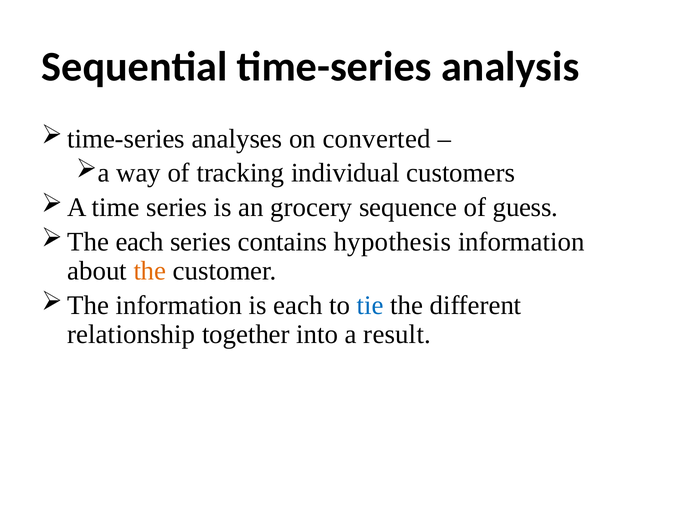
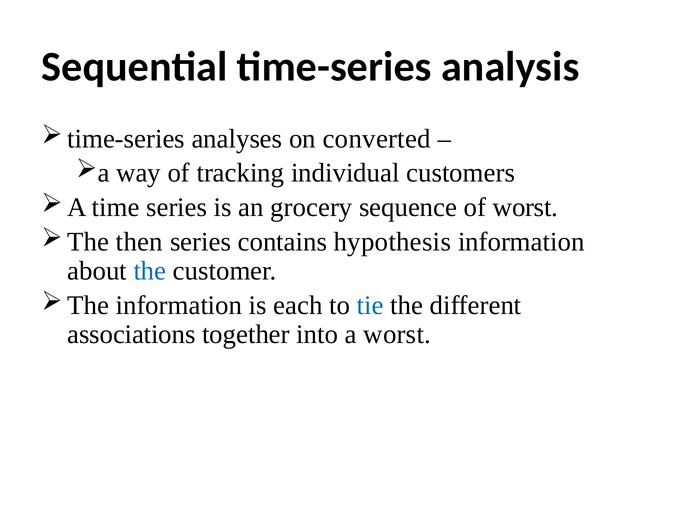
of guess: guess -> worst (525, 208)
each: each -> then (139, 242)
the colour: orange -> blue (150, 271)
relationship: relationship -> associations (131, 334)
a result: result -> worst (397, 334)
